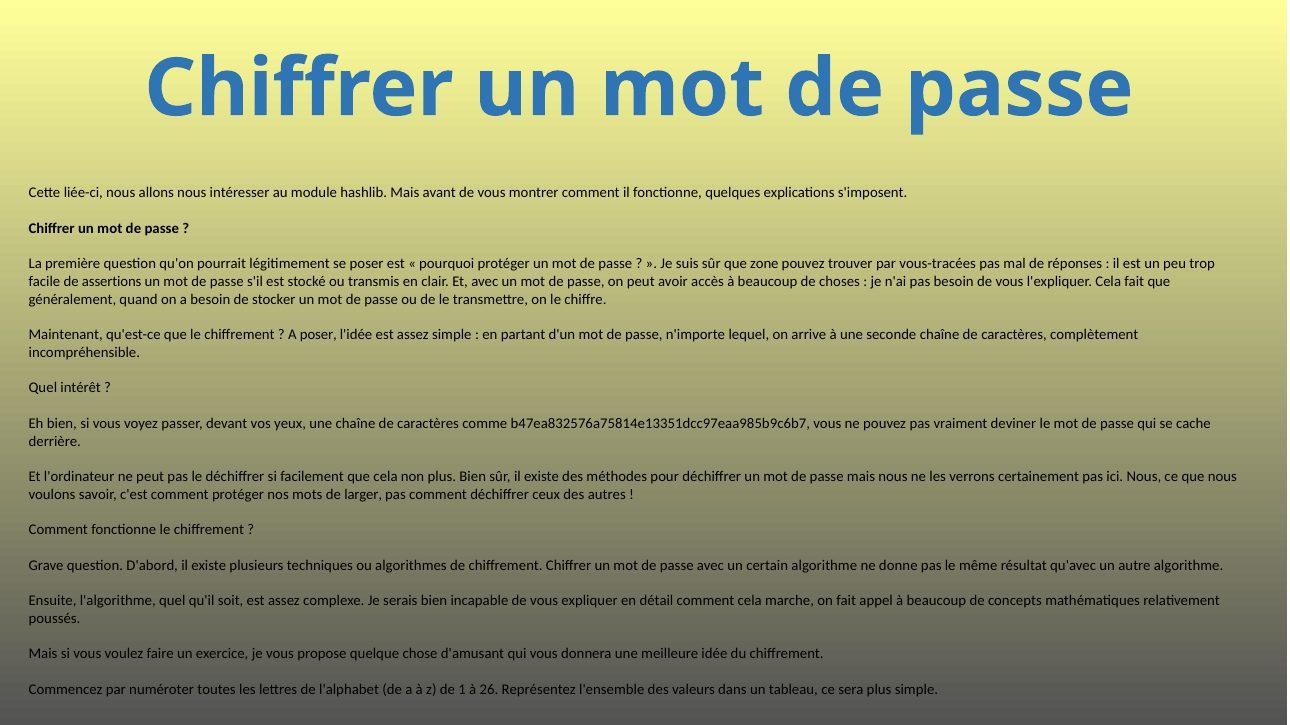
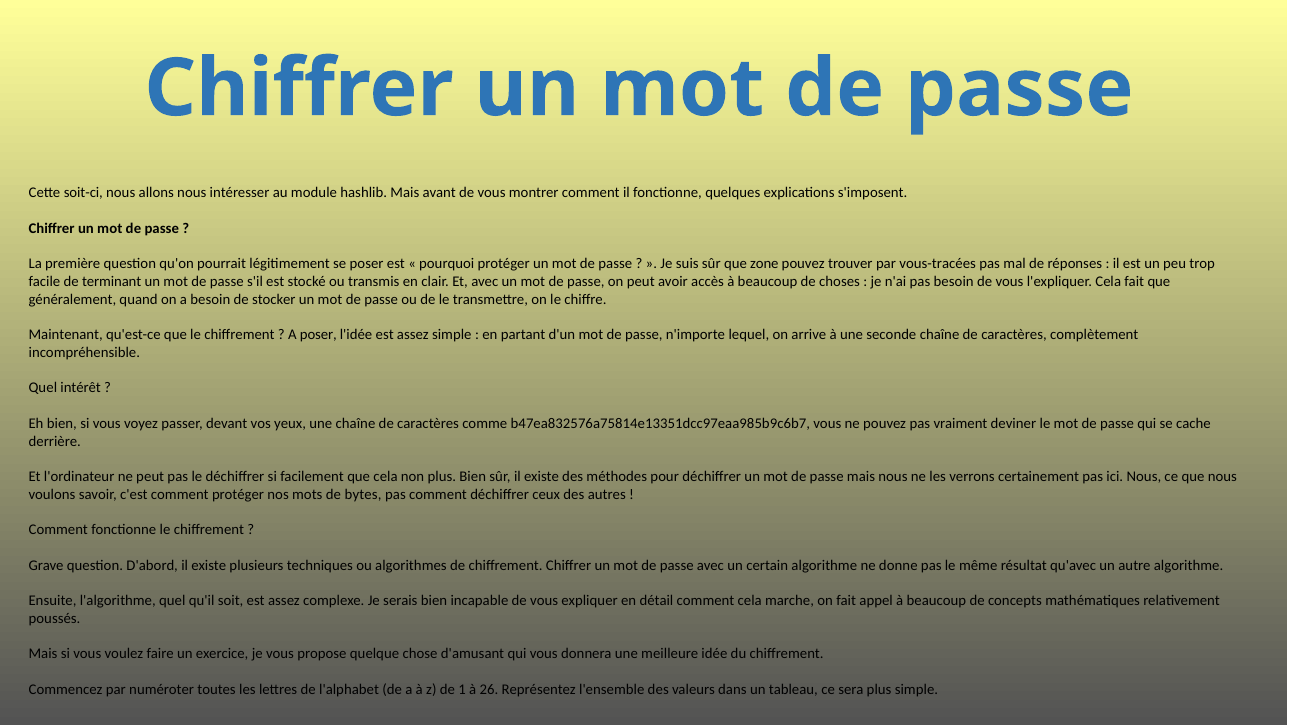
liée-ci: liée-ci -> soit-ci (83, 193)
assertions: assertions -> terminant (112, 282)
larger: larger -> bytes (363, 495)
